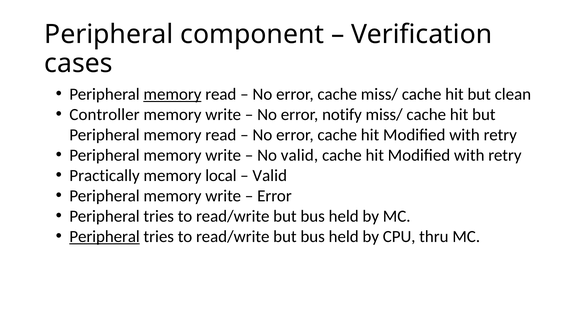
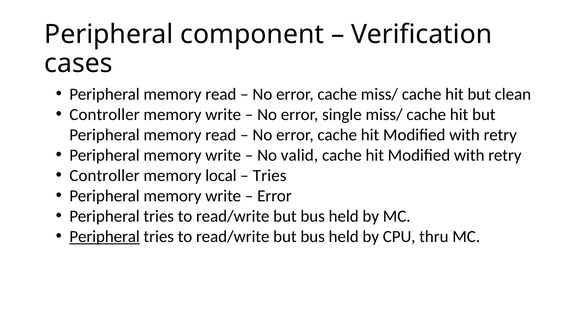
memory underline: present -> none (172, 94)
notify: notify -> single (342, 114)
Practically: Practically -> Controller (105, 175)
Valid: Valid -> Tries (270, 175)
